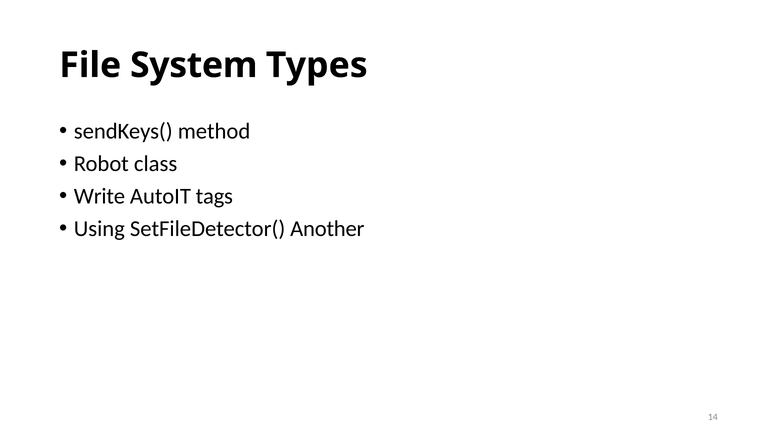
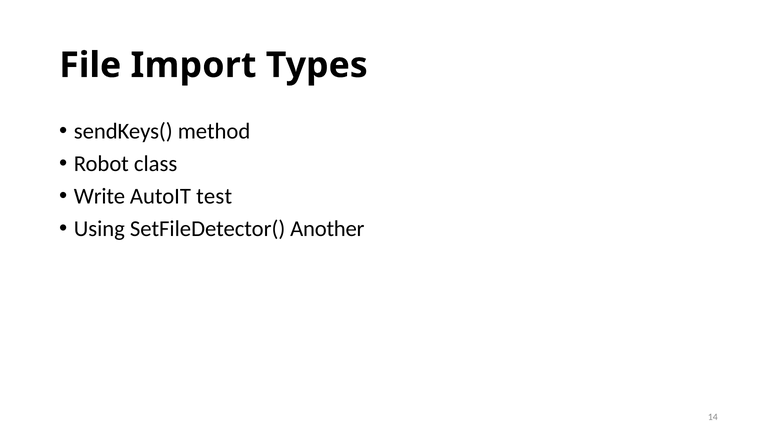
System: System -> Import (193, 65)
tags: tags -> test (214, 196)
